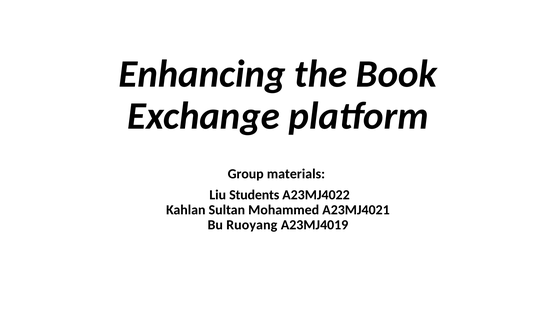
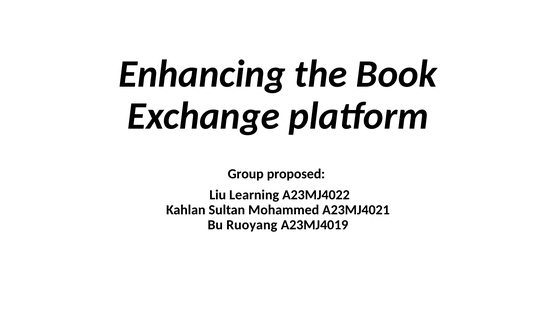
materials: materials -> proposed (296, 174)
Students: Students -> Learning (254, 195)
